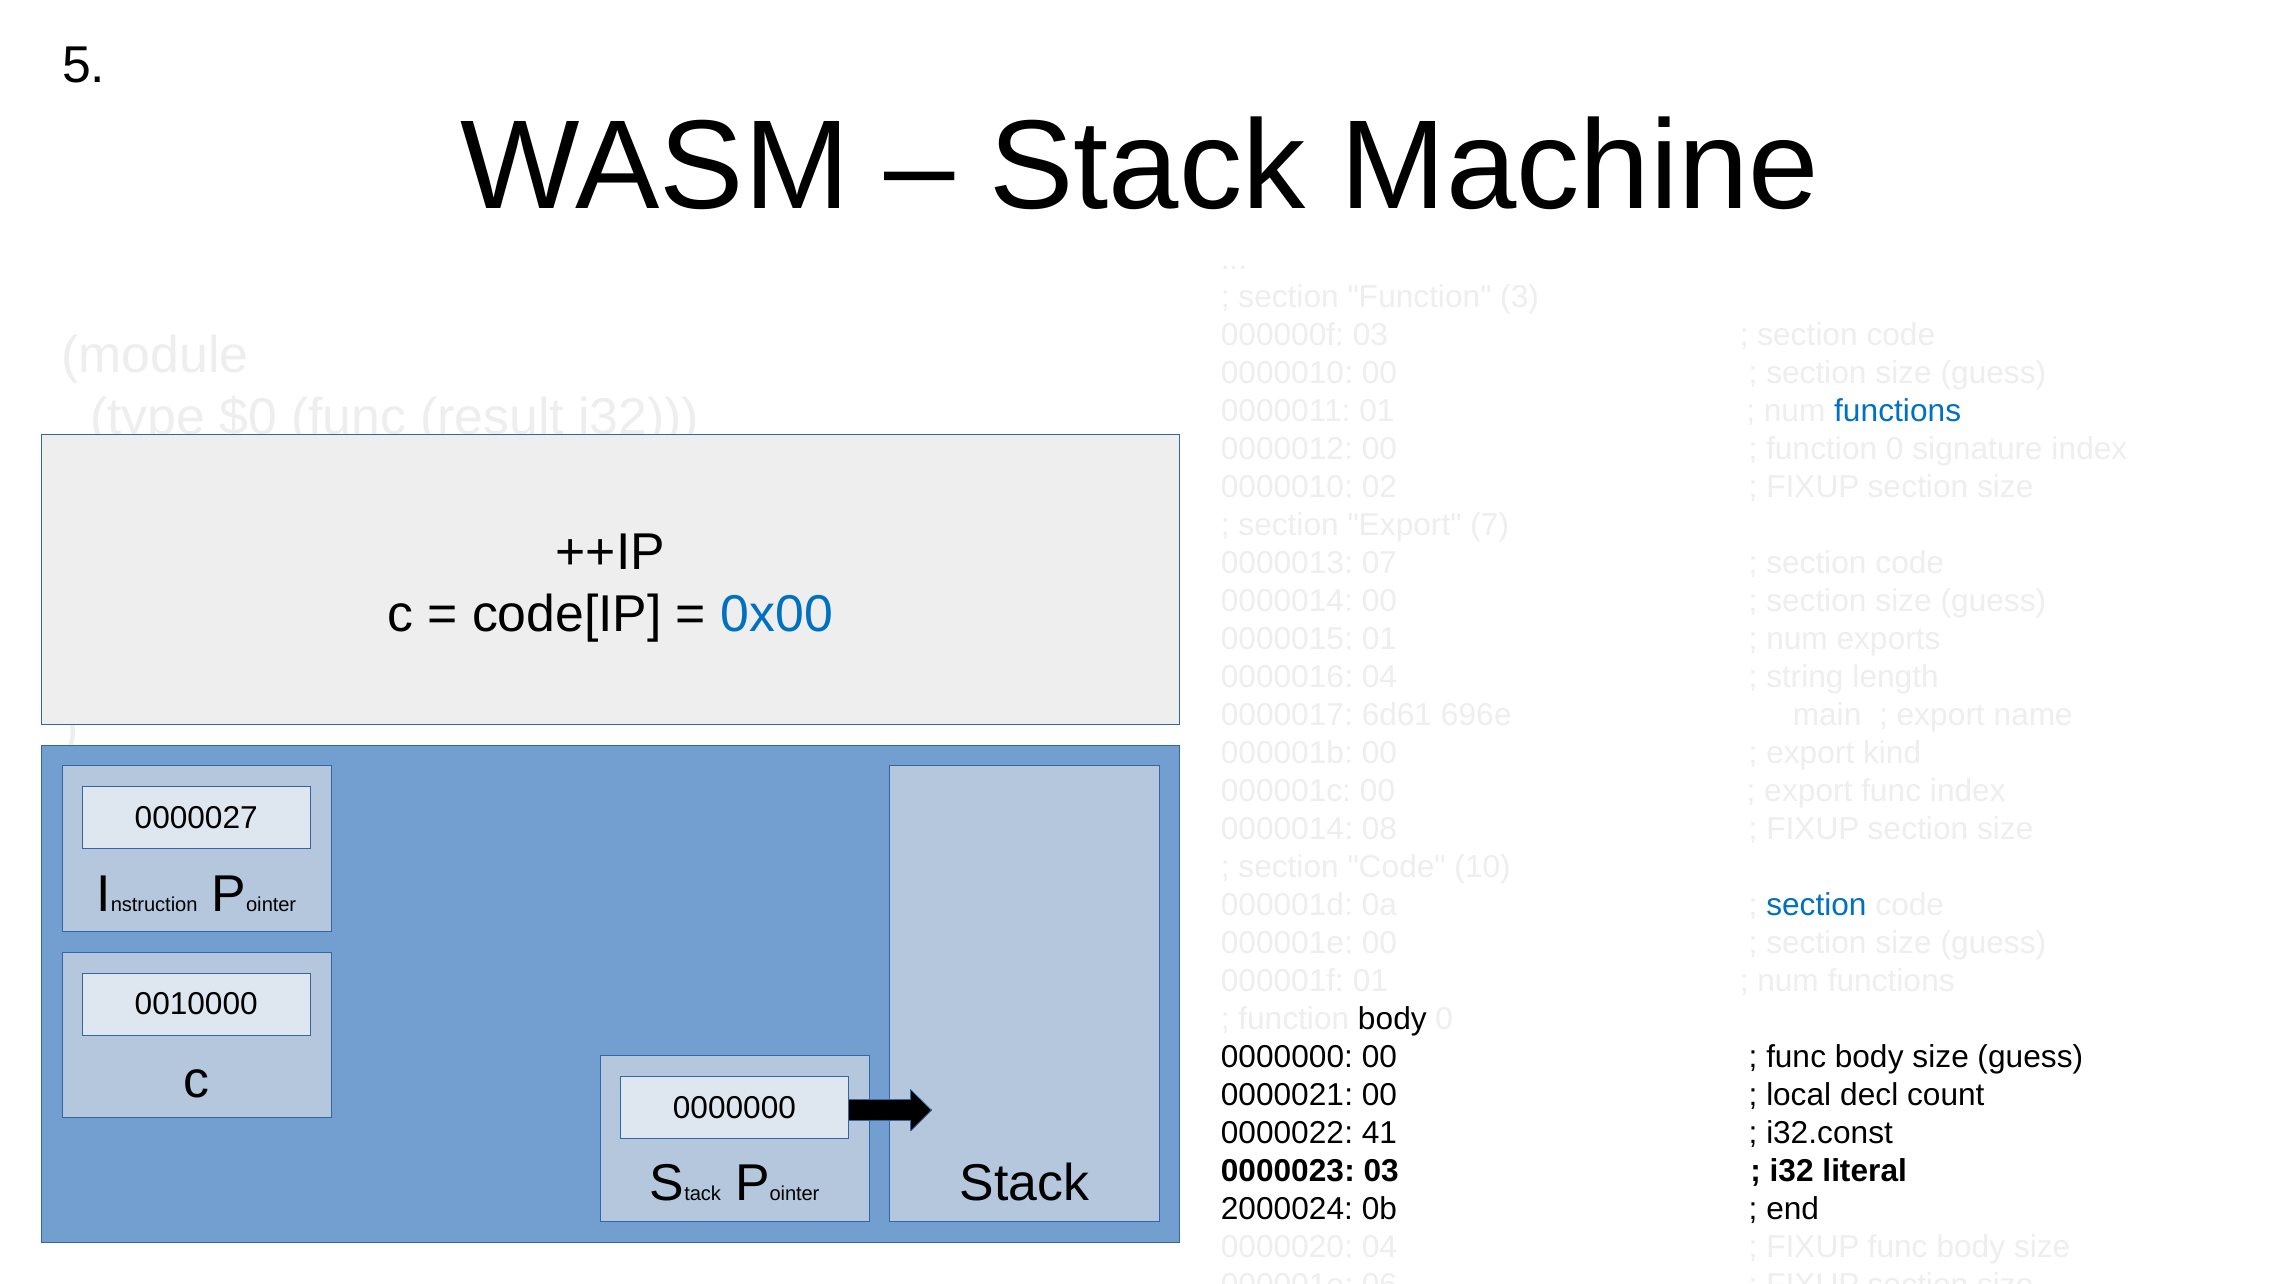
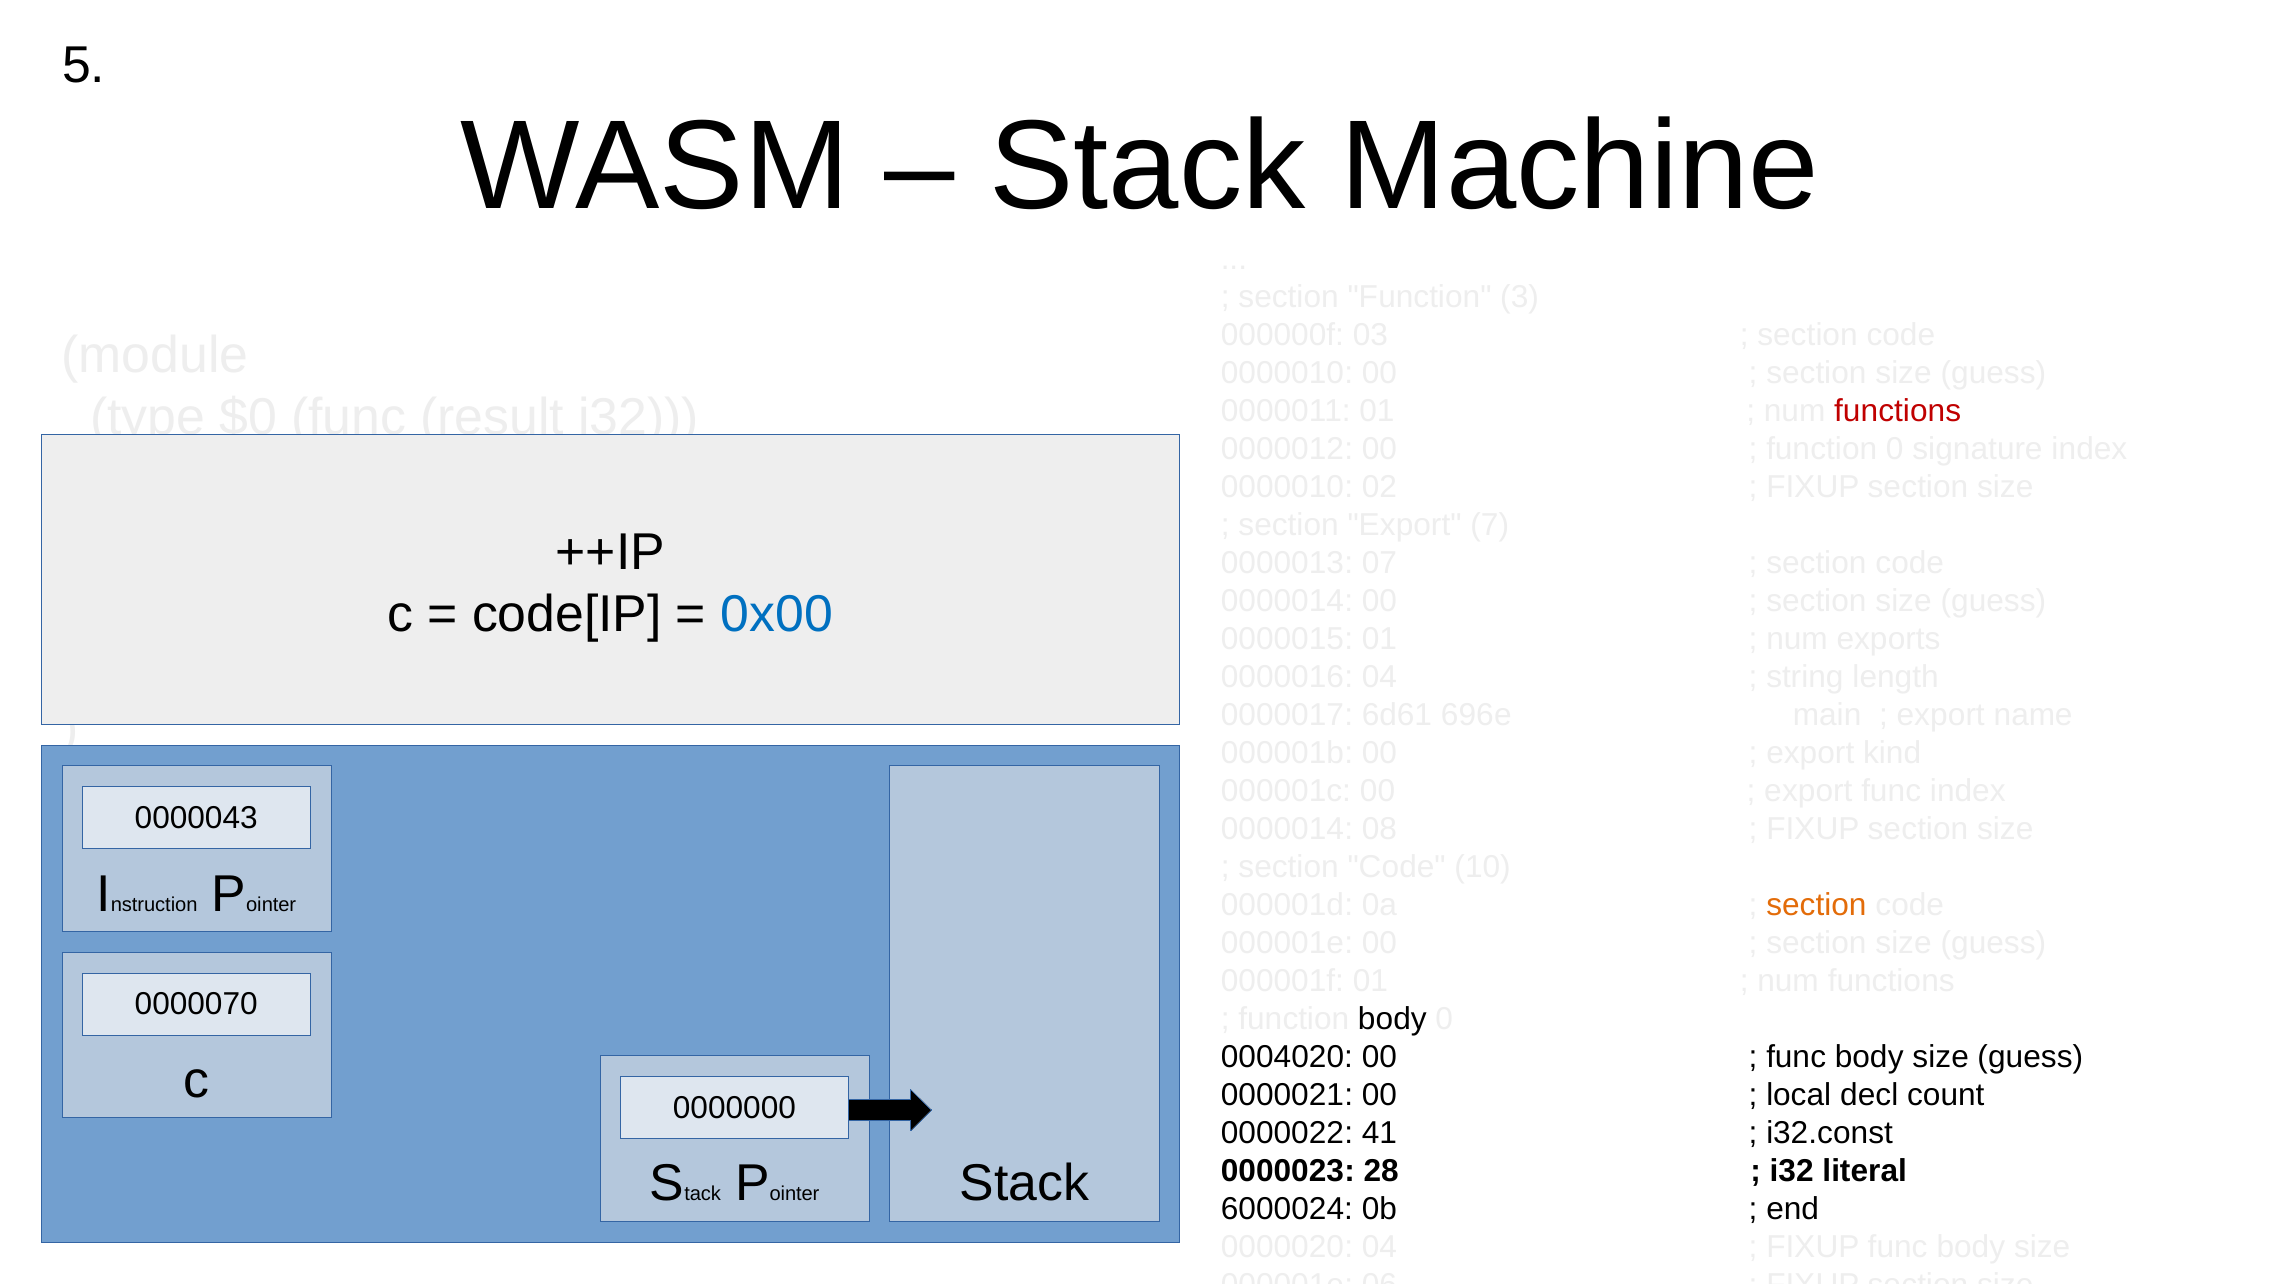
functions colour: blue -> red (1898, 411)
0000027: 0000027 -> 0000043 (196, 818)
section colour: blue -> orange (1816, 905)
0010000: 0010000 -> 0000070 (196, 1004)
0000000: 0000000 -> 0004020 (1287, 1056)
0000023 03: 03 -> 28 (1381, 1170)
2000024: 2000024 -> 6000024 (1287, 1208)
